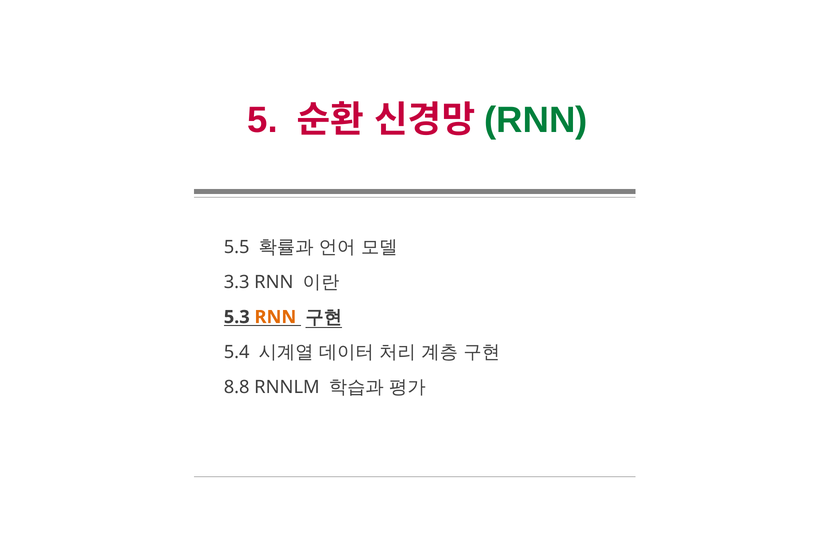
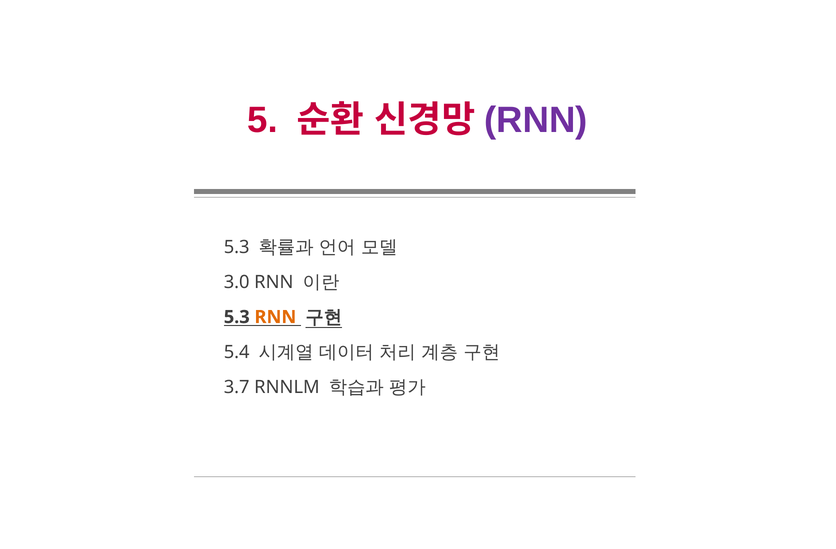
RNN colour: green -> purple (536, 120)
5.5: 5.5 -> 5.3 (237, 247)
3.3: 3.3 -> 3.0 (237, 282)
8.8: 8.8 -> 3.7 (237, 387)
